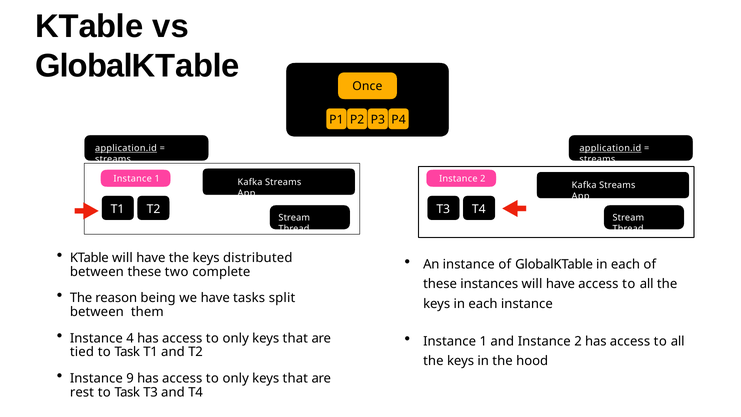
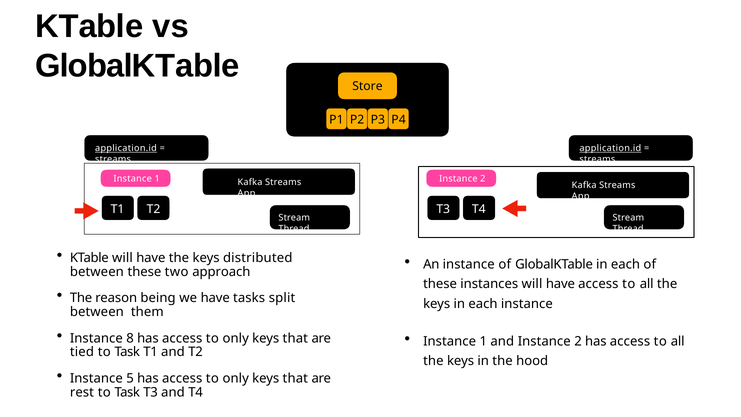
Once: Once -> Store (367, 86)
complete: complete -> approach (221, 272)
4: 4 -> 8 (130, 338)
9: 9 -> 5 (130, 378)
